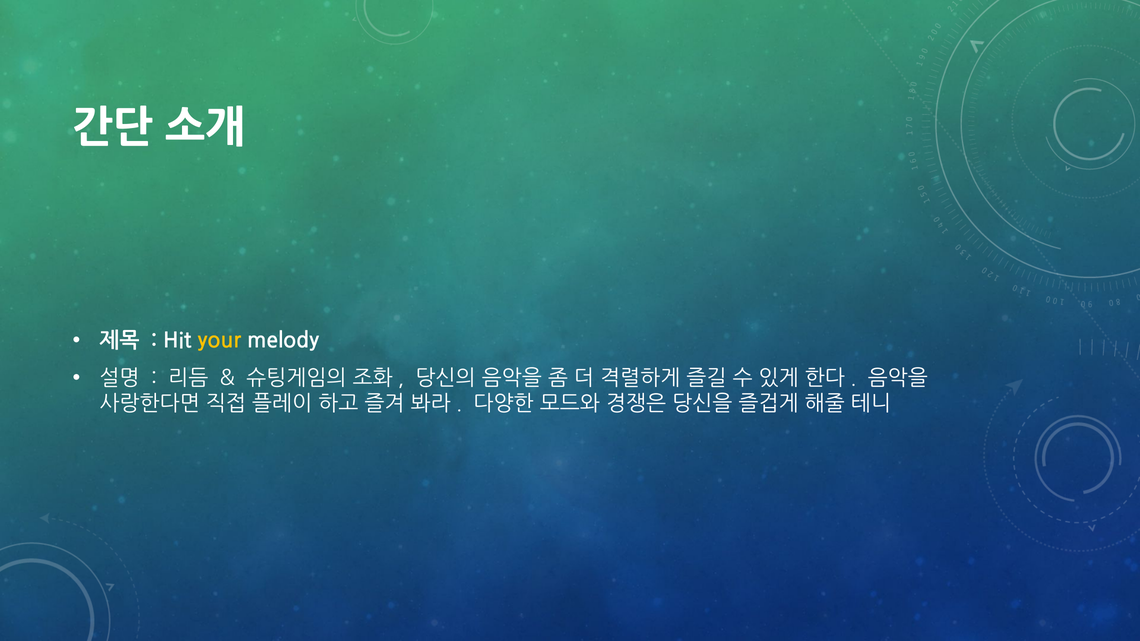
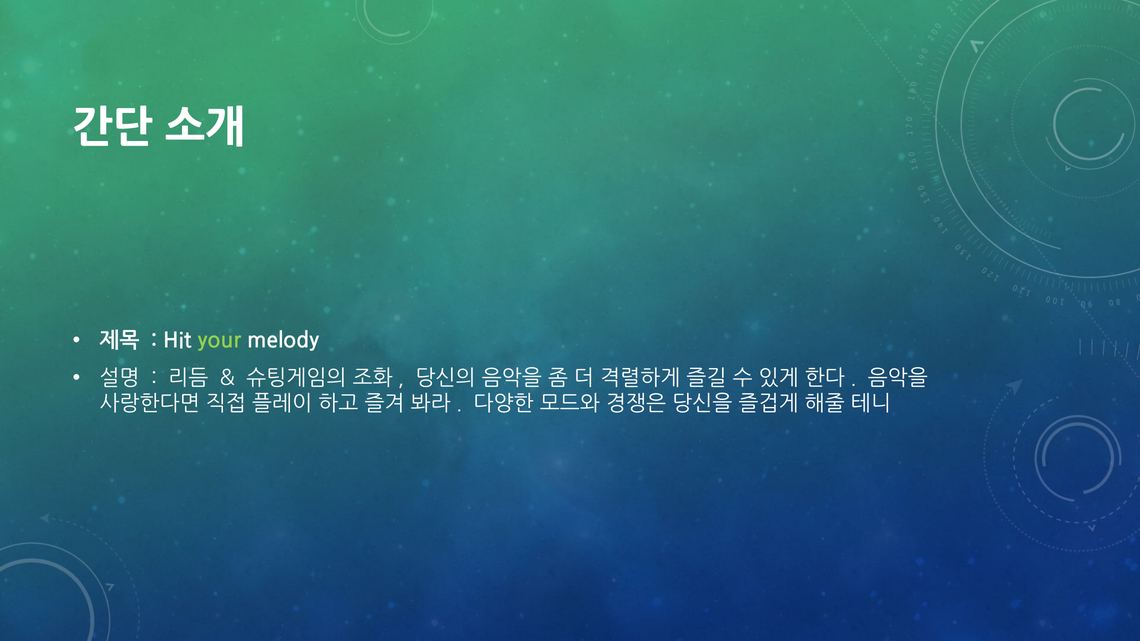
your colour: yellow -> light green (219, 341)
